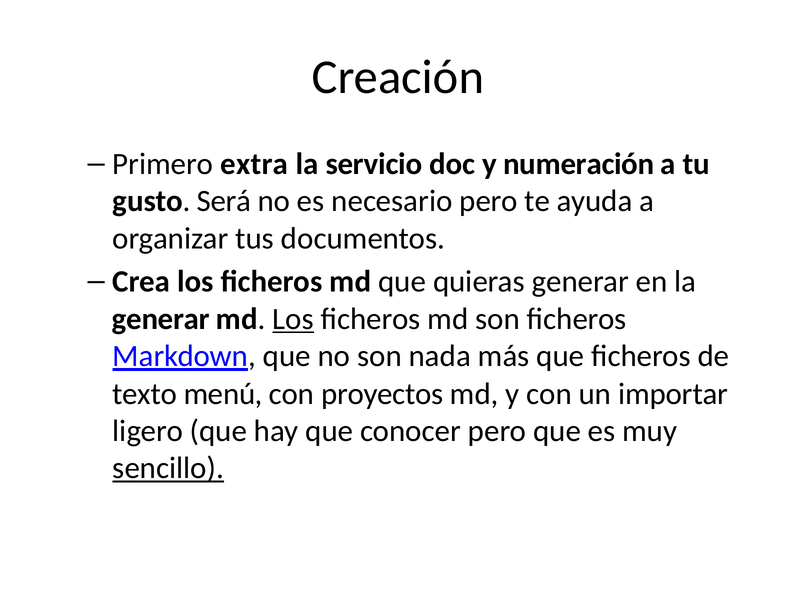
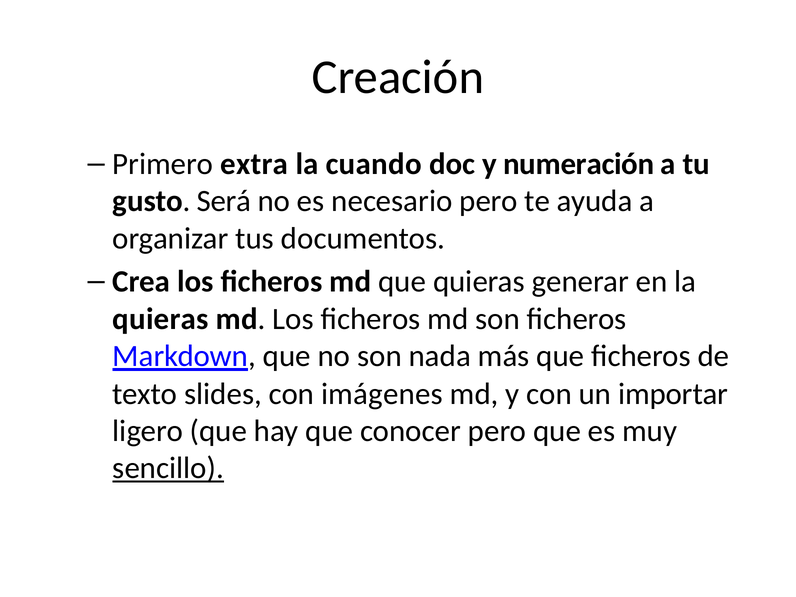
servicio: servicio -> cuando (374, 164)
generar: generar -> quieras (161, 319)
Los underline: present -> none (293, 319)
menú: menú -> slides (223, 394)
proyectos: proyectos -> imágenes (382, 394)
